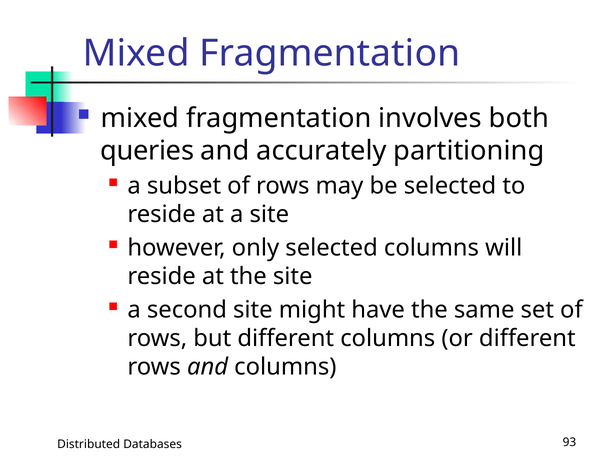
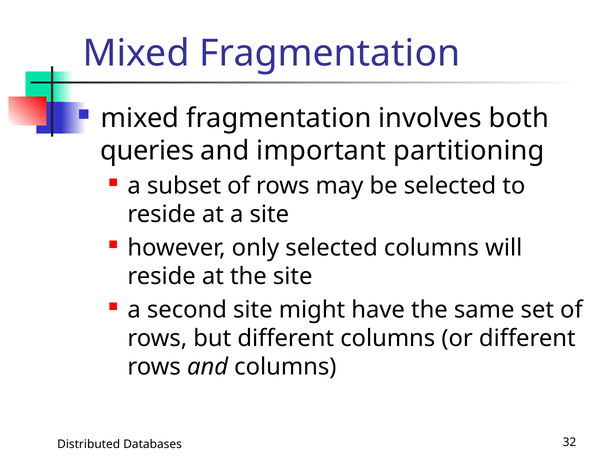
accurately: accurately -> important (321, 151)
93: 93 -> 32 (569, 443)
